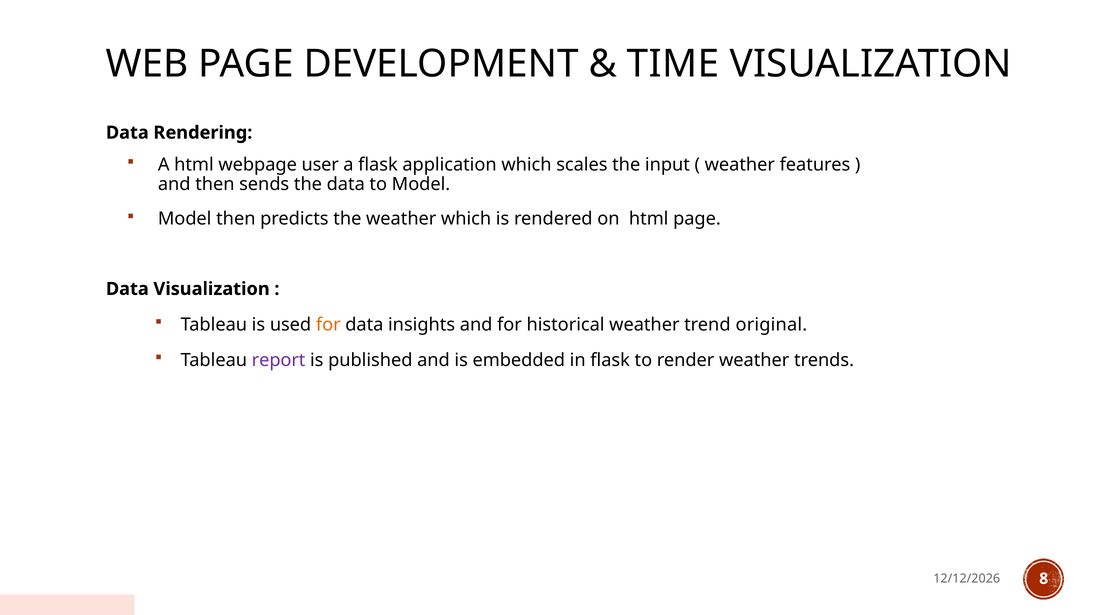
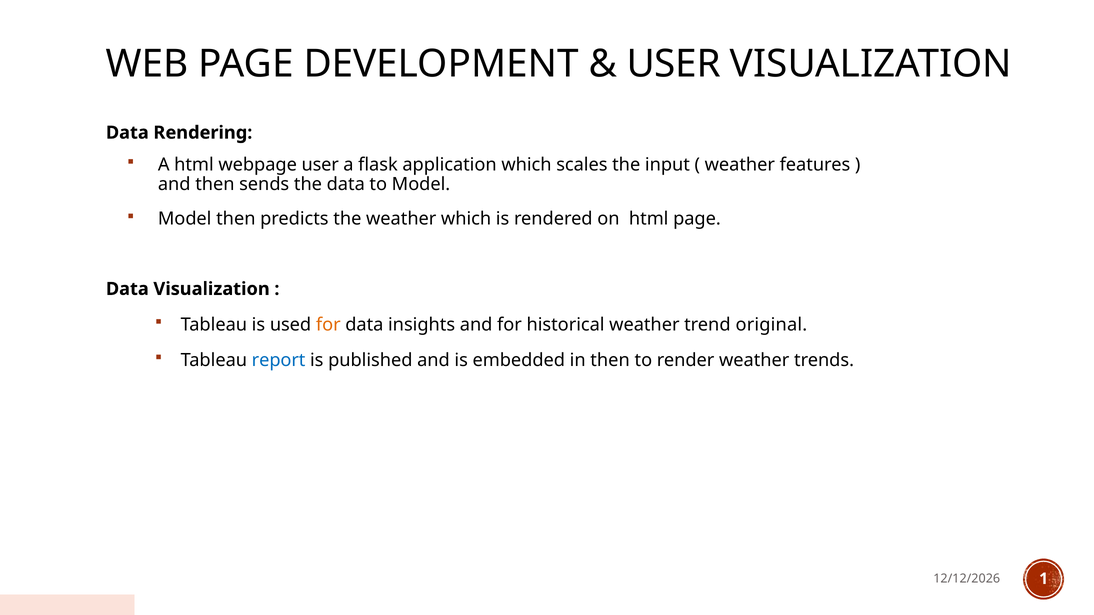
TIME: TIME -> USER (674, 64)
report colour: purple -> blue (279, 360)
in flask: flask -> then (610, 360)
8: 8 -> 1 (1044, 579)
